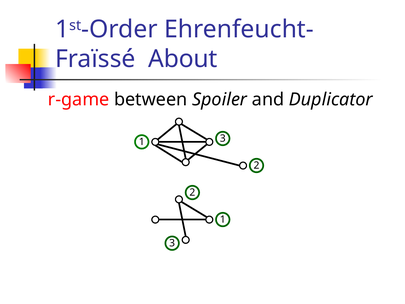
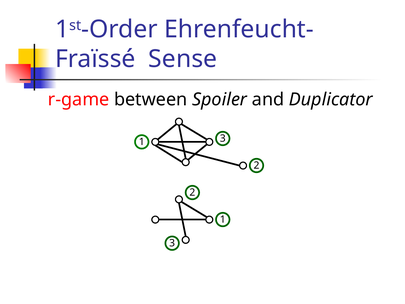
About: About -> Sense (183, 59)
